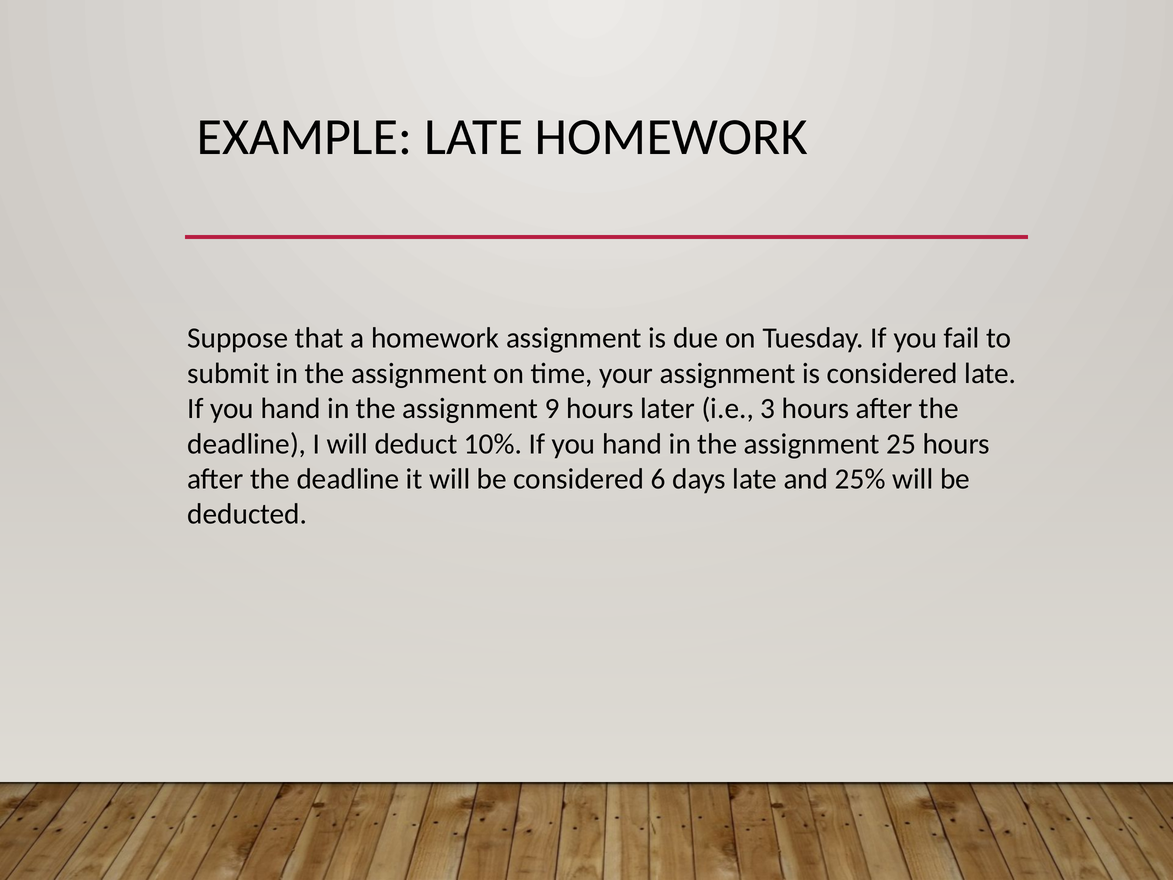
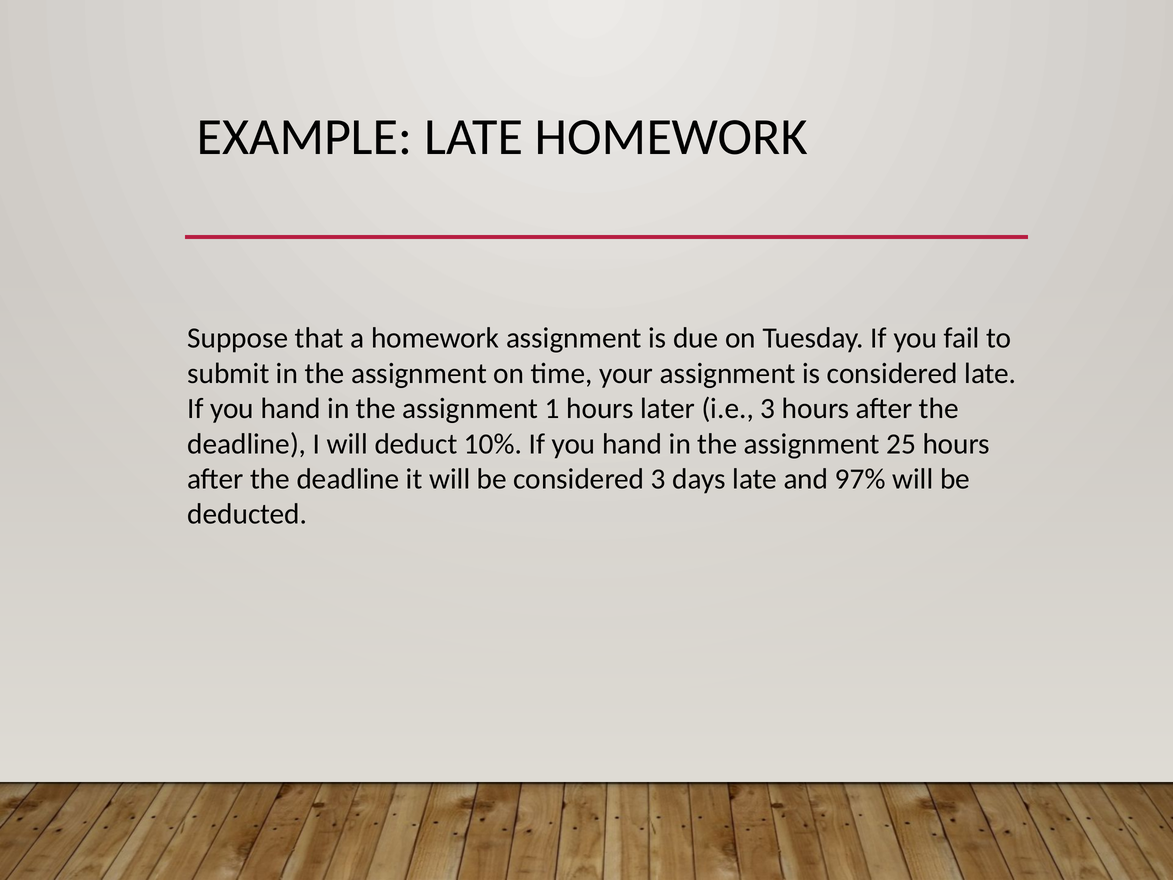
9: 9 -> 1 (552, 409)
considered 6: 6 -> 3 (658, 479)
25%: 25% -> 97% (860, 479)
